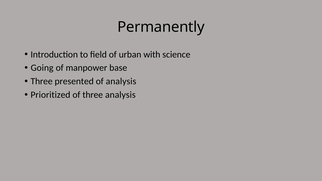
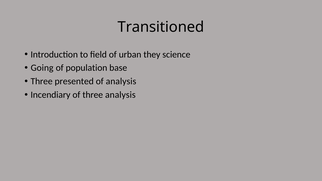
Permanently: Permanently -> Transitioned (161, 27)
with: with -> they (152, 54)
manpower: manpower -> population (86, 68)
Prioritized: Prioritized -> Incendiary (50, 95)
